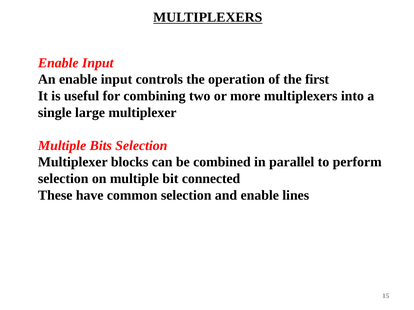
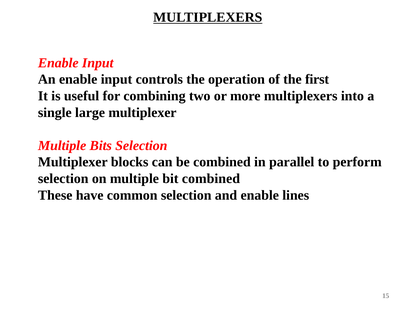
bit connected: connected -> combined (211, 179)
